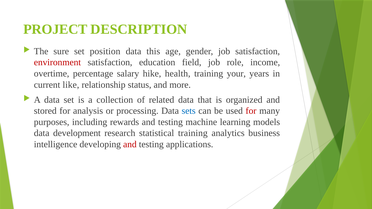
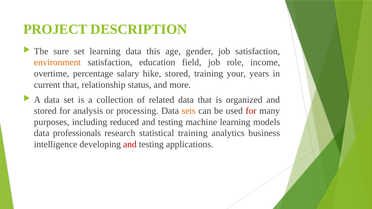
set position: position -> learning (105, 51)
environment colour: red -> orange (57, 62)
hike health: health -> stored (178, 74)
current like: like -> that (71, 85)
sets colour: blue -> orange (189, 111)
rewards: rewards -> reduced (125, 122)
development: development -> professionals (77, 133)
